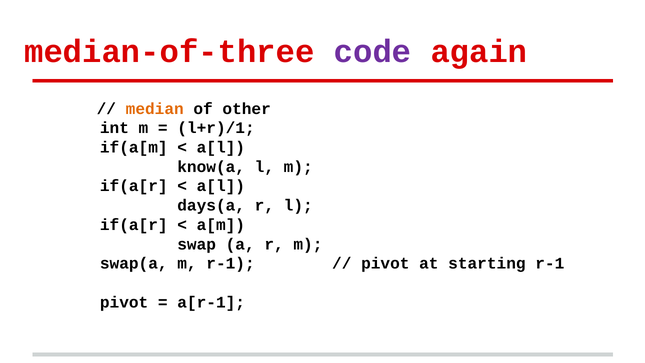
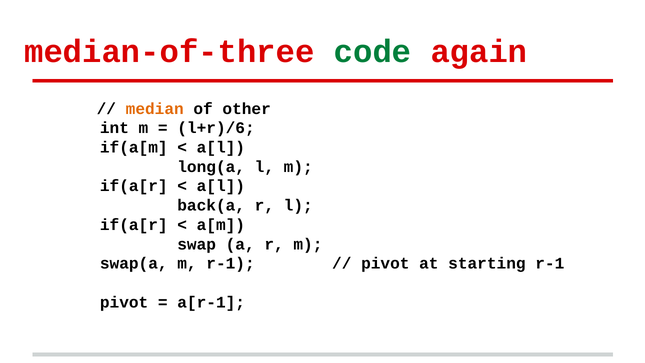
code colour: purple -> green (373, 51)
l+r)/1: l+r)/1 -> l+r)/6 (216, 128)
know(a: know(a -> long(a (211, 167)
days(a: days(a -> back(a (211, 205)
